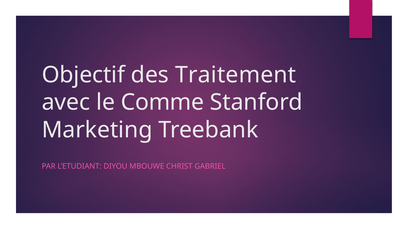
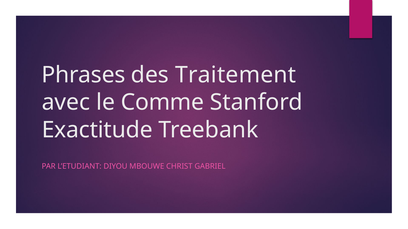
Objectif: Objectif -> Phrases (83, 75)
Marketing: Marketing -> Exactitude (97, 130)
